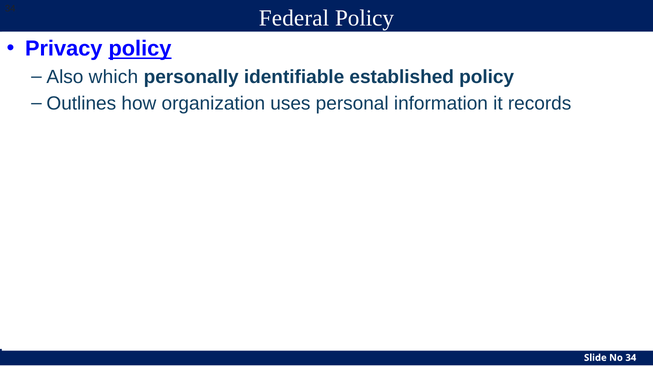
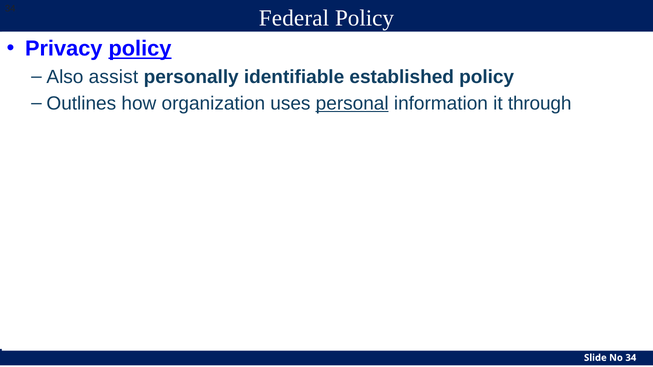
which: which -> assist (113, 77)
personal underline: none -> present (352, 104)
records: records -> through (540, 104)
